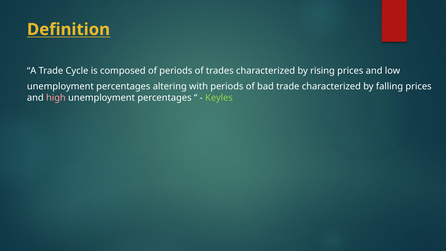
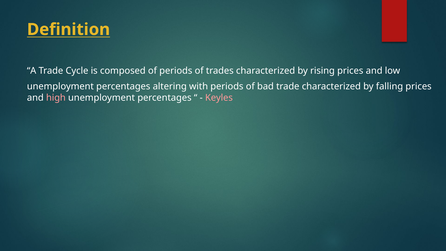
Keyles colour: light green -> pink (219, 98)
